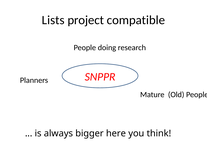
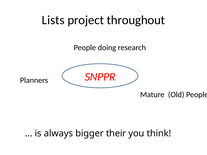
compatible: compatible -> throughout (136, 20)
here: here -> their (116, 134)
